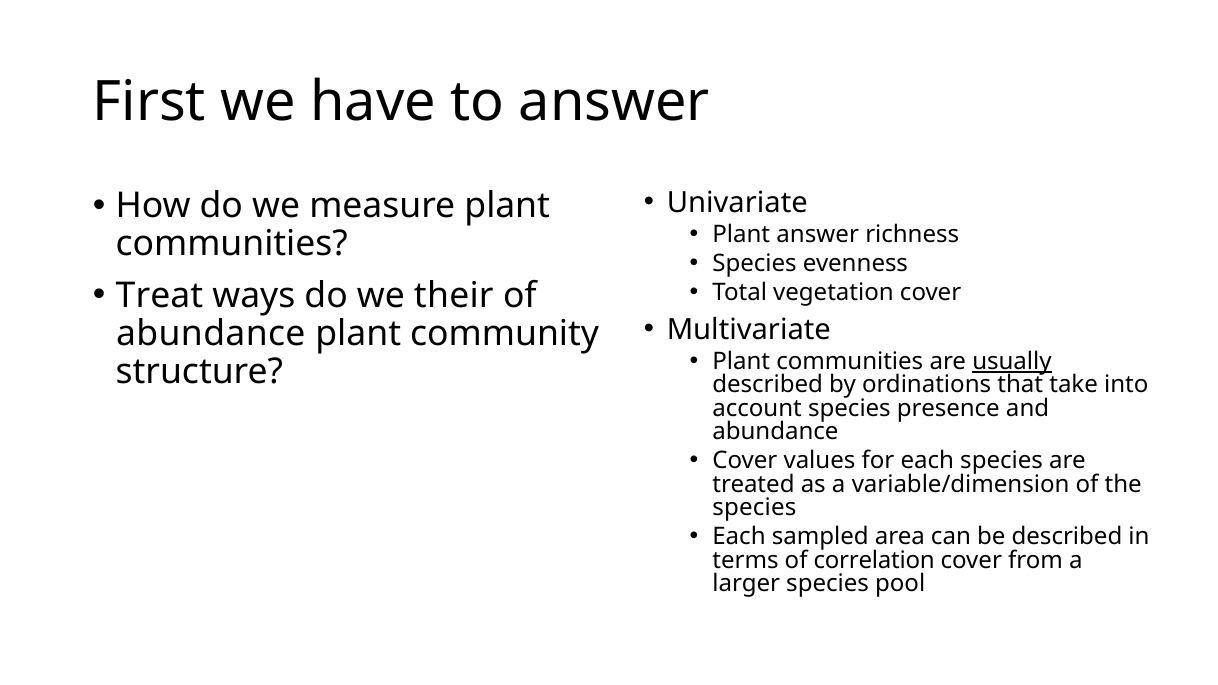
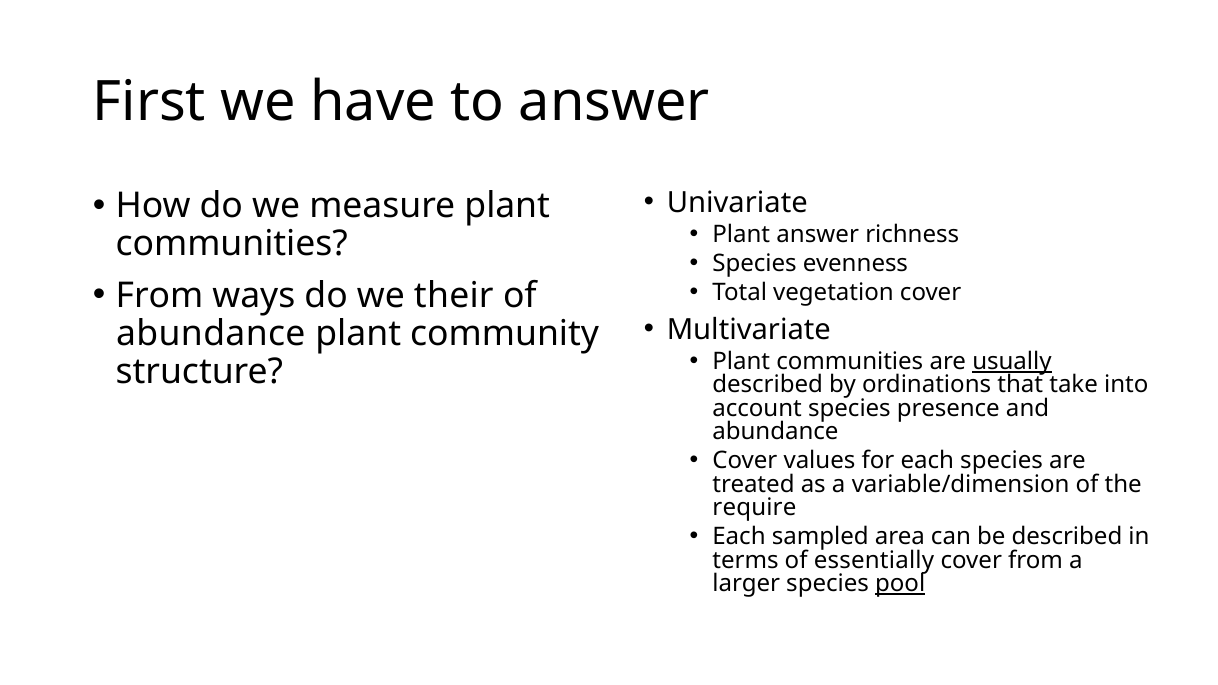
Treat: Treat -> From (160, 295)
species: species -> require (754, 508)
correlation: correlation -> essentially (874, 560)
pool underline: none -> present (900, 584)
